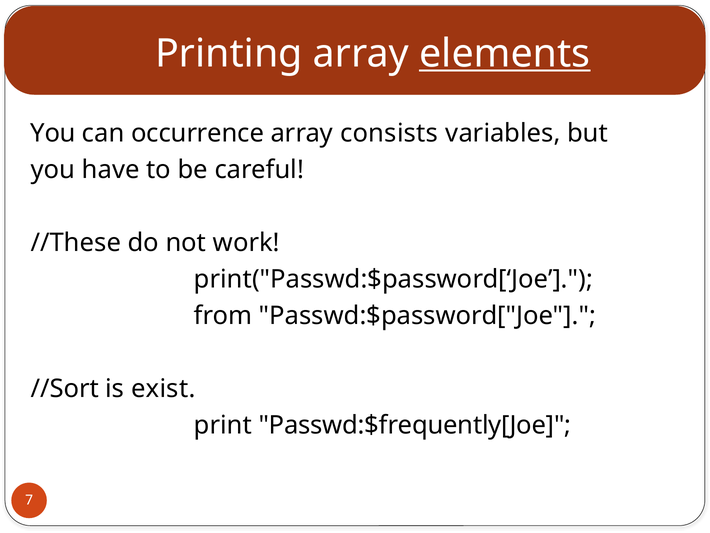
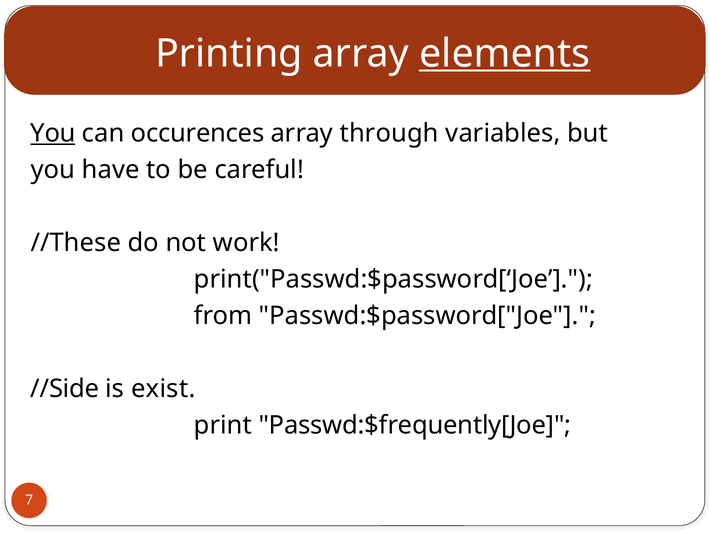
You underline: none -> present (53, 133)
occurrence: occurrence -> occurences (198, 133)
consists: consists -> through (389, 133)
//Sort: //Sort -> //Side (65, 388)
